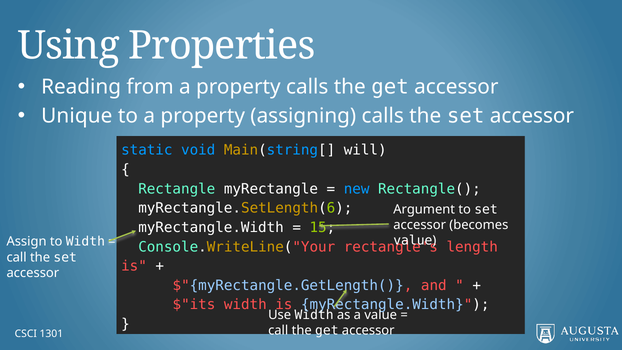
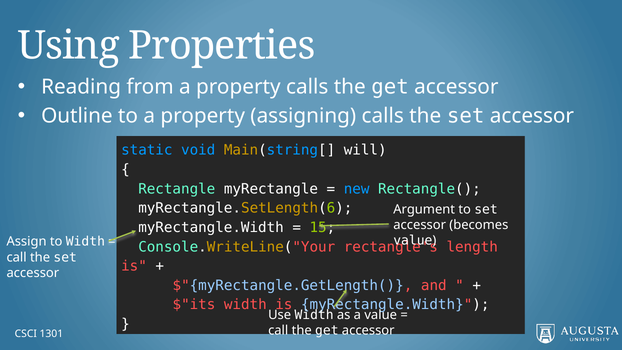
Unique: Unique -> Outline (77, 116)
